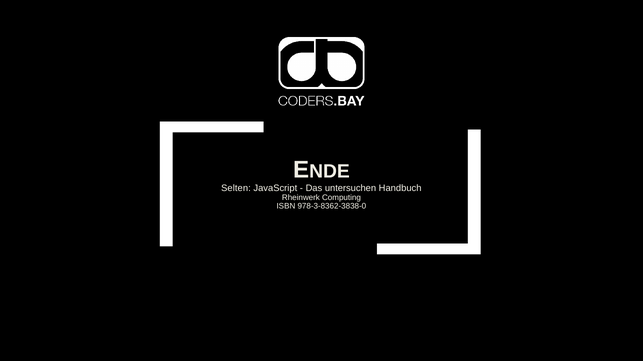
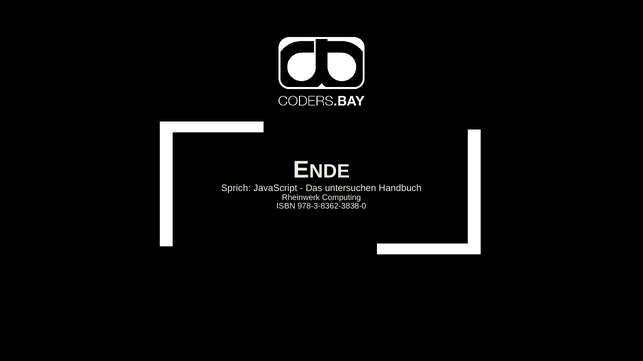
Selten: Selten -> Sprich (236, 189)
